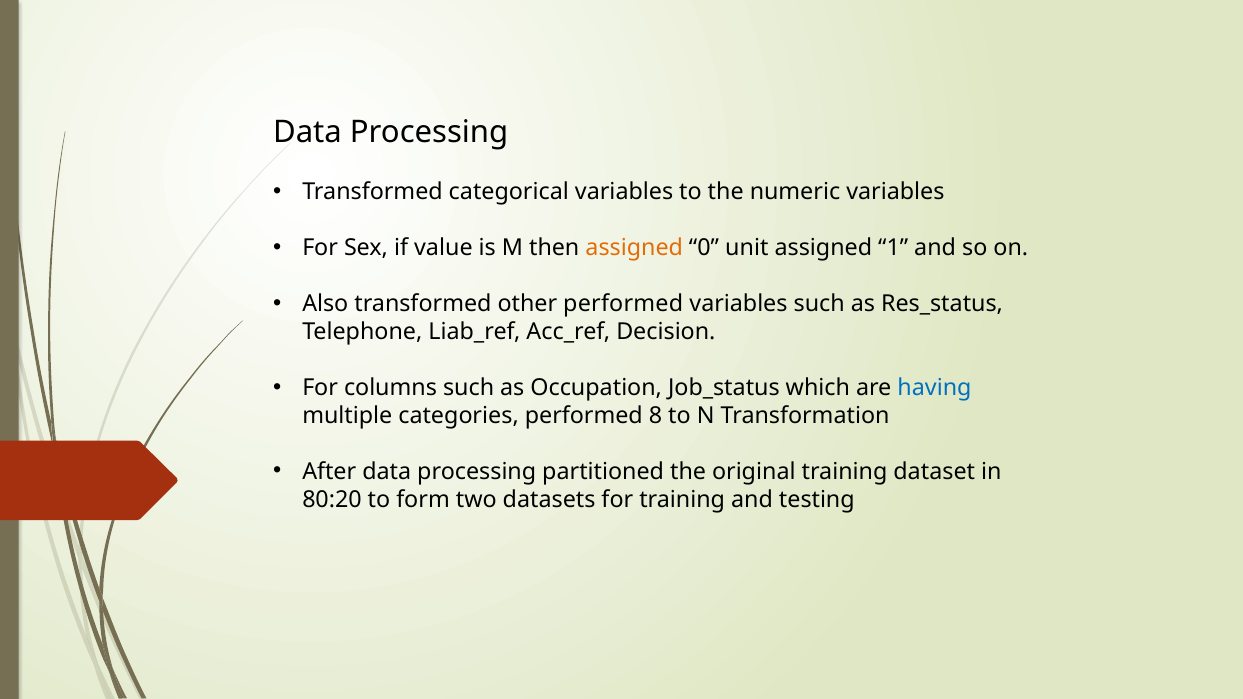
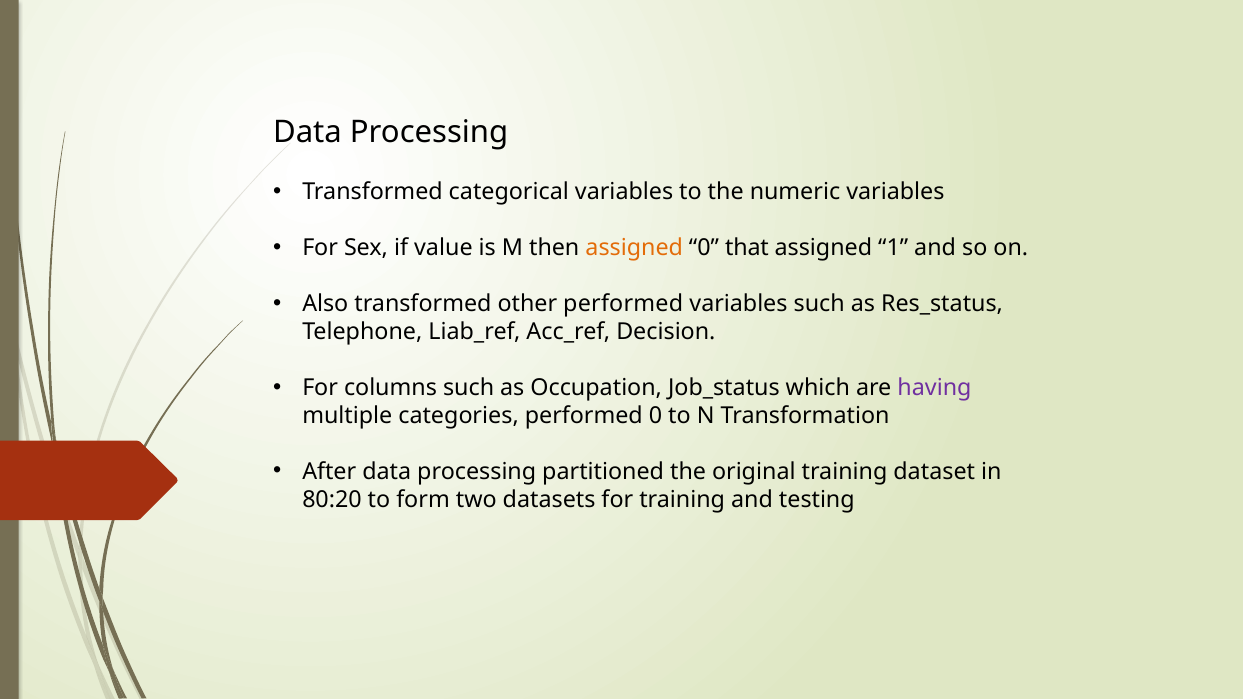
unit: unit -> that (747, 248)
having colour: blue -> purple (935, 388)
performed 8: 8 -> 0 (655, 416)
